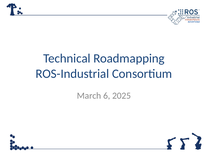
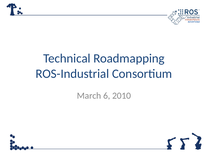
2025: 2025 -> 2010 (122, 96)
